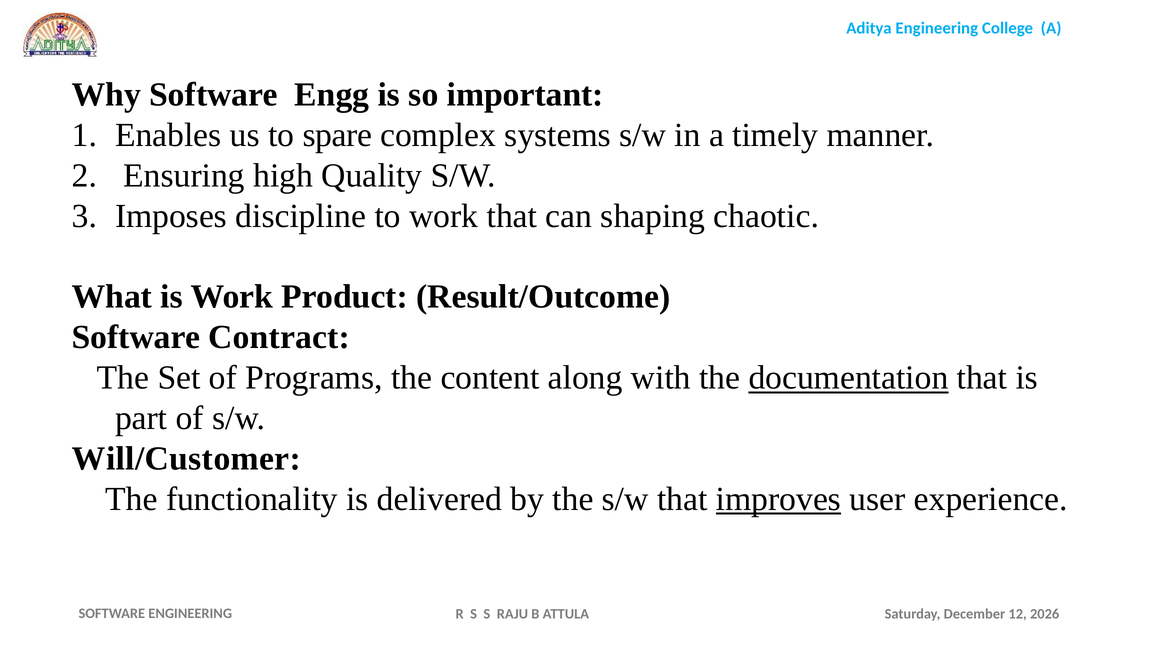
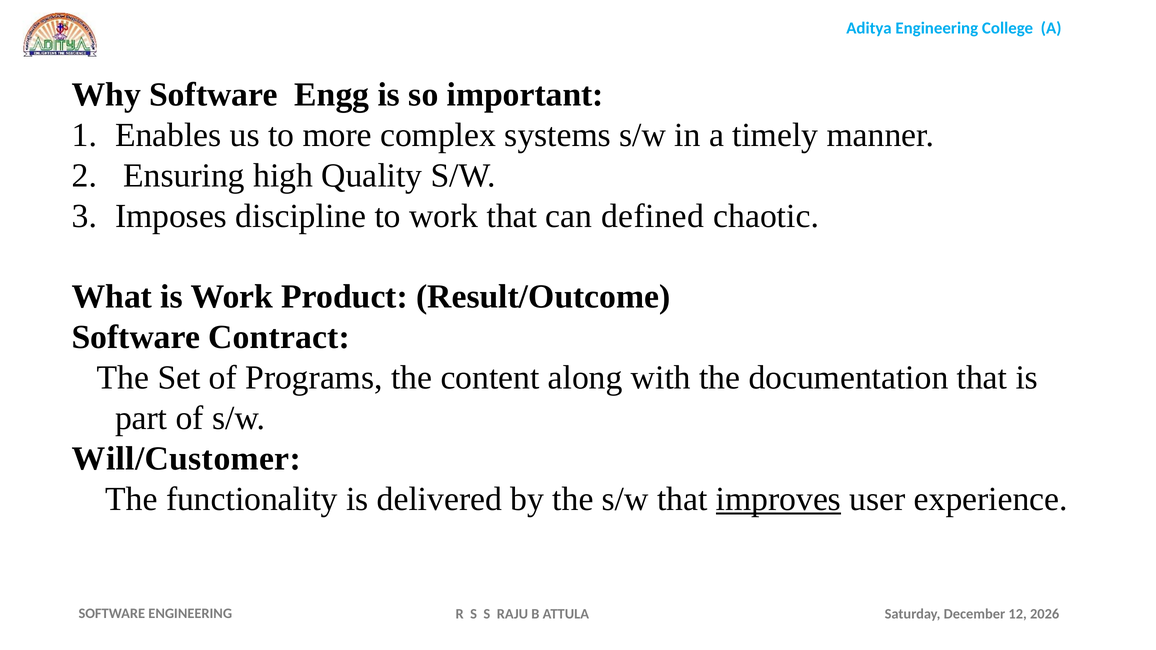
spare: spare -> more (337, 135)
shaping: shaping -> defined (653, 216)
documentation underline: present -> none (849, 378)
